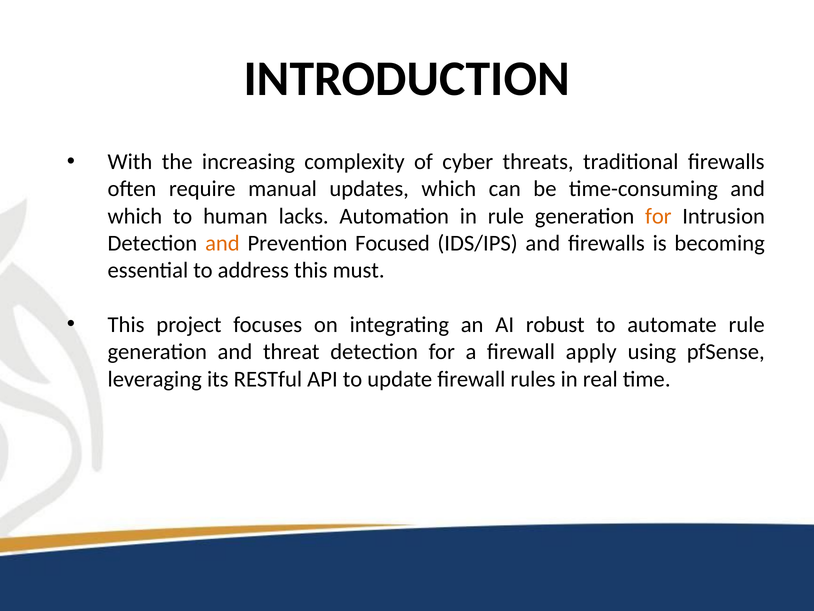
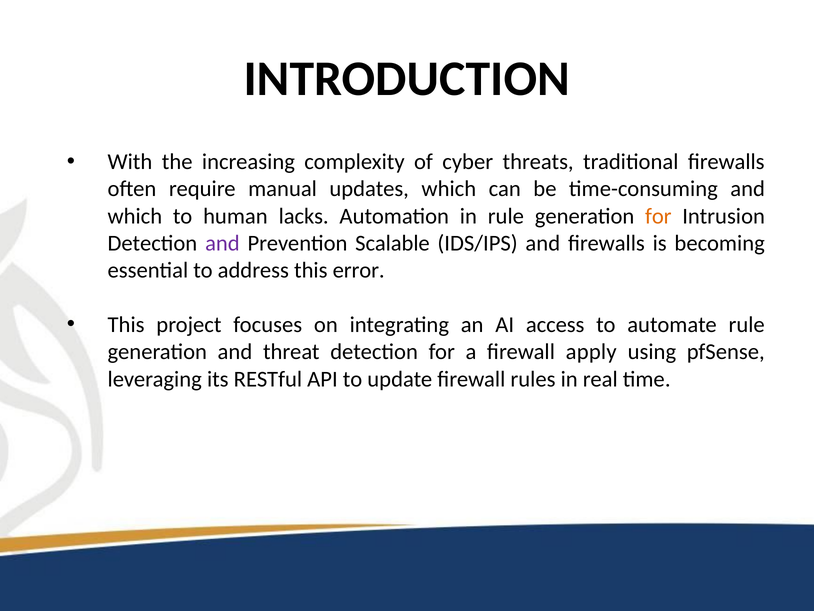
and colour: orange -> purple (222, 243)
Focused: Focused -> Scalable (392, 243)
must: must -> error (359, 270)
robust: robust -> access (555, 325)
